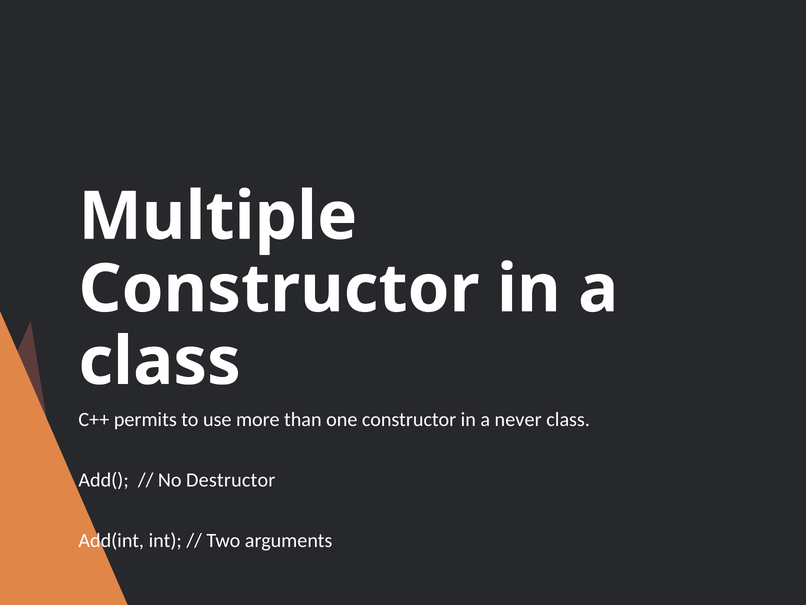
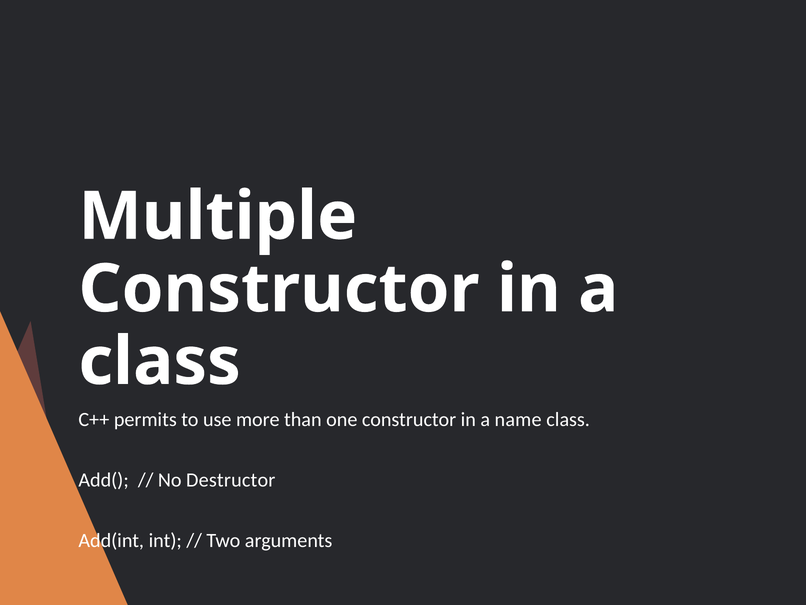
never: never -> name (518, 419)
